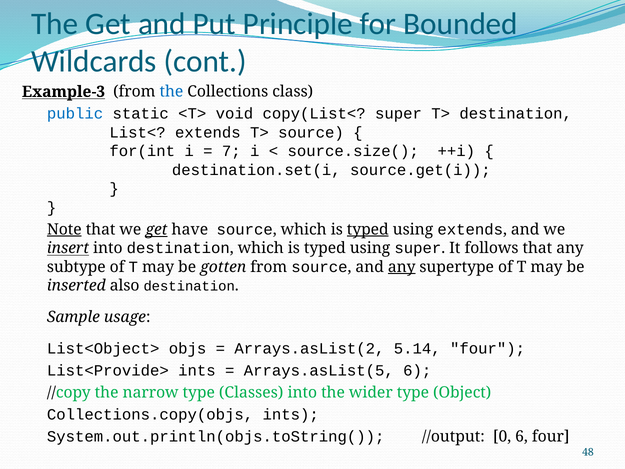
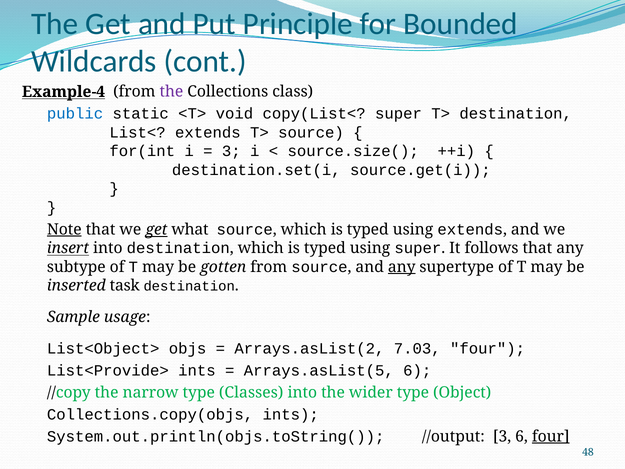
Example-3: Example-3 -> Example-4 (63, 92)
the colour: blue -> purple (171, 92)
7: 7 -> 3 (231, 151)
have: have -> what (190, 229)
typed underline: present -> none (368, 229)
also: also -> task (125, 285)
5.14: 5.14 -> 7.03 (417, 349)
//output 0: 0 -> 3 (502, 436)
four underline: none -> present (551, 436)
